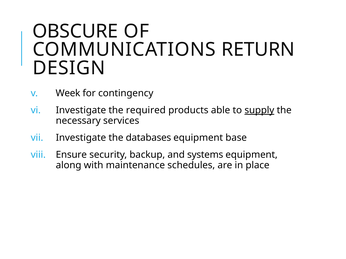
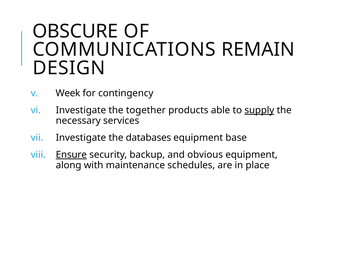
RETURN: RETURN -> REMAIN (258, 50)
required: required -> together (146, 110)
Ensure underline: none -> present (71, 155)
systems: systems -> obvious (205, 155)
